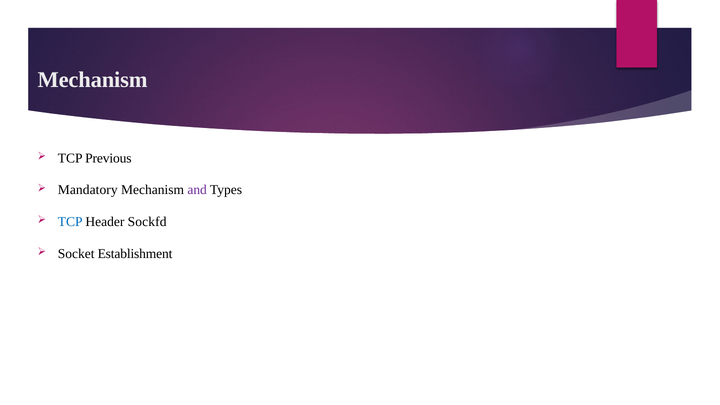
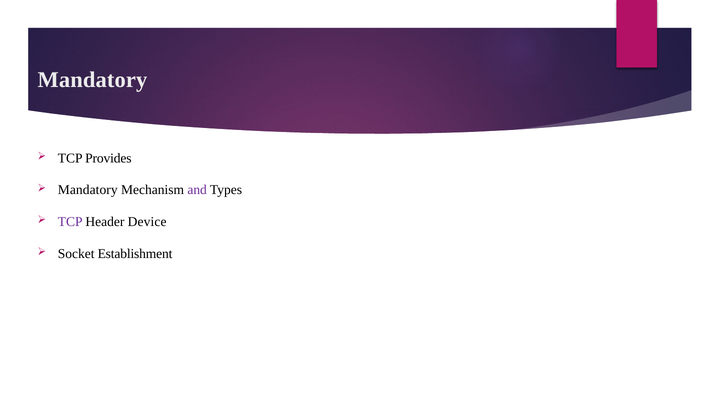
Mechanism: Mechanism -> Mandatory (92, 80)
Previous: Previous -> Provides (108, 158)
TCP colour: blue -> purple (70, 222)
Sockfd: Sockfd -> Device (147, 222)
